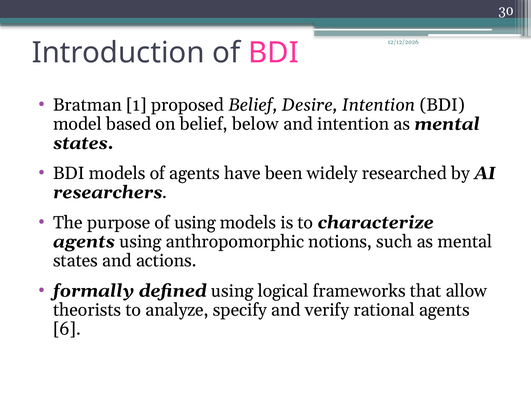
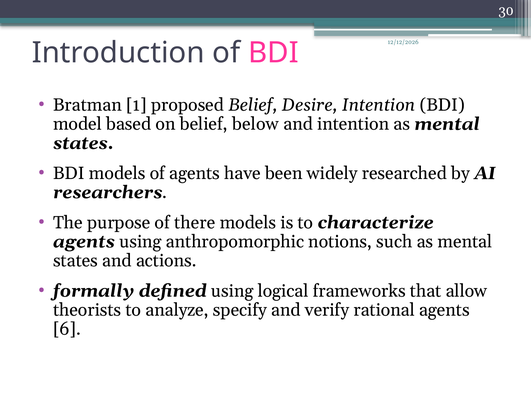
of using: using -> there (195, 223)
